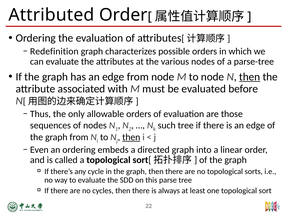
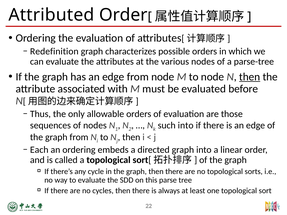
such tree: tree -> into (186, 126)
then underline: present -> none (131, 137)
Even: Even -> Each (39, 150)
